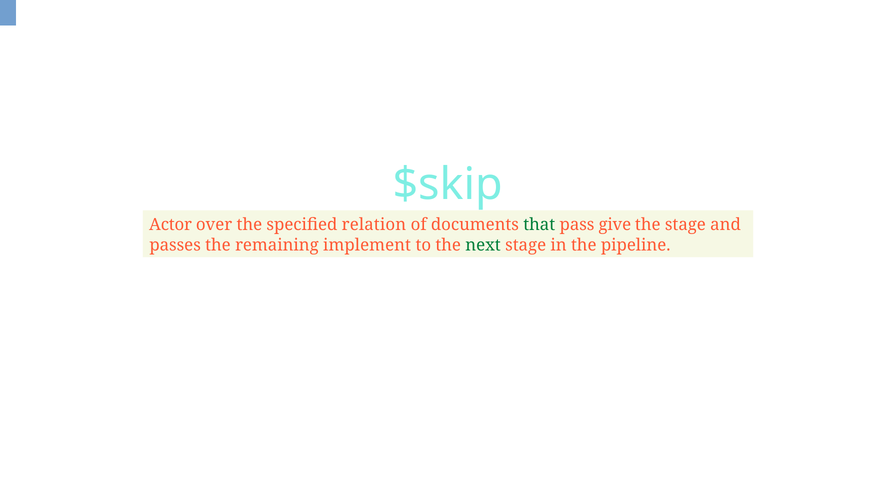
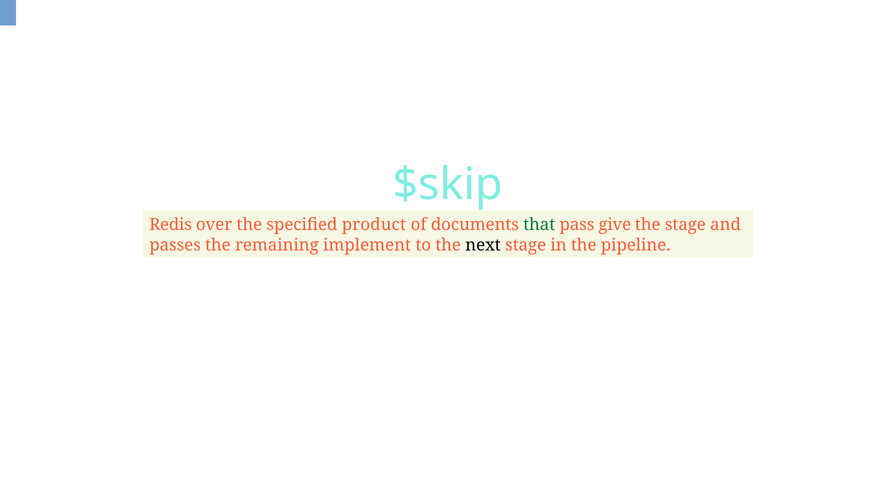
Actor: Actor -> Redis (171, 225)
relation: relation -> product (374, 225)
next colour: green -> black (483, 245)
